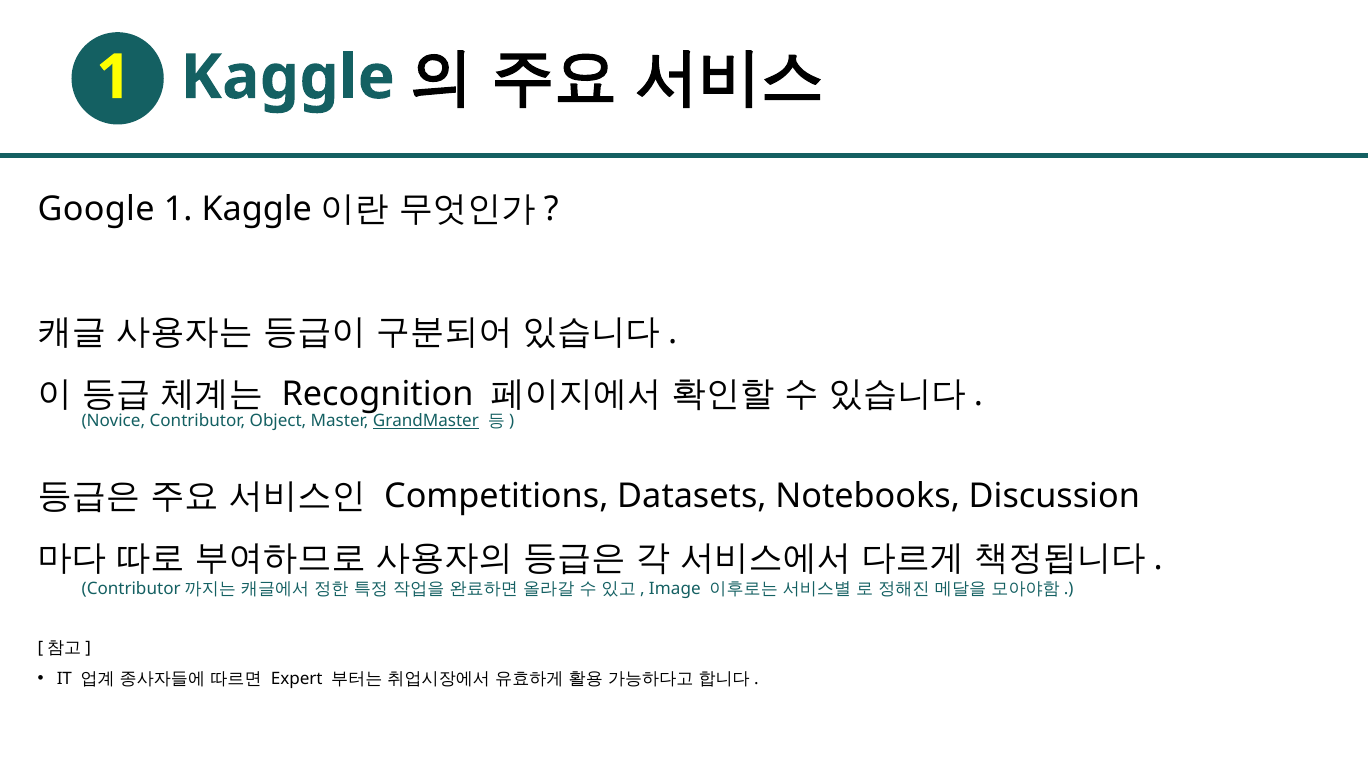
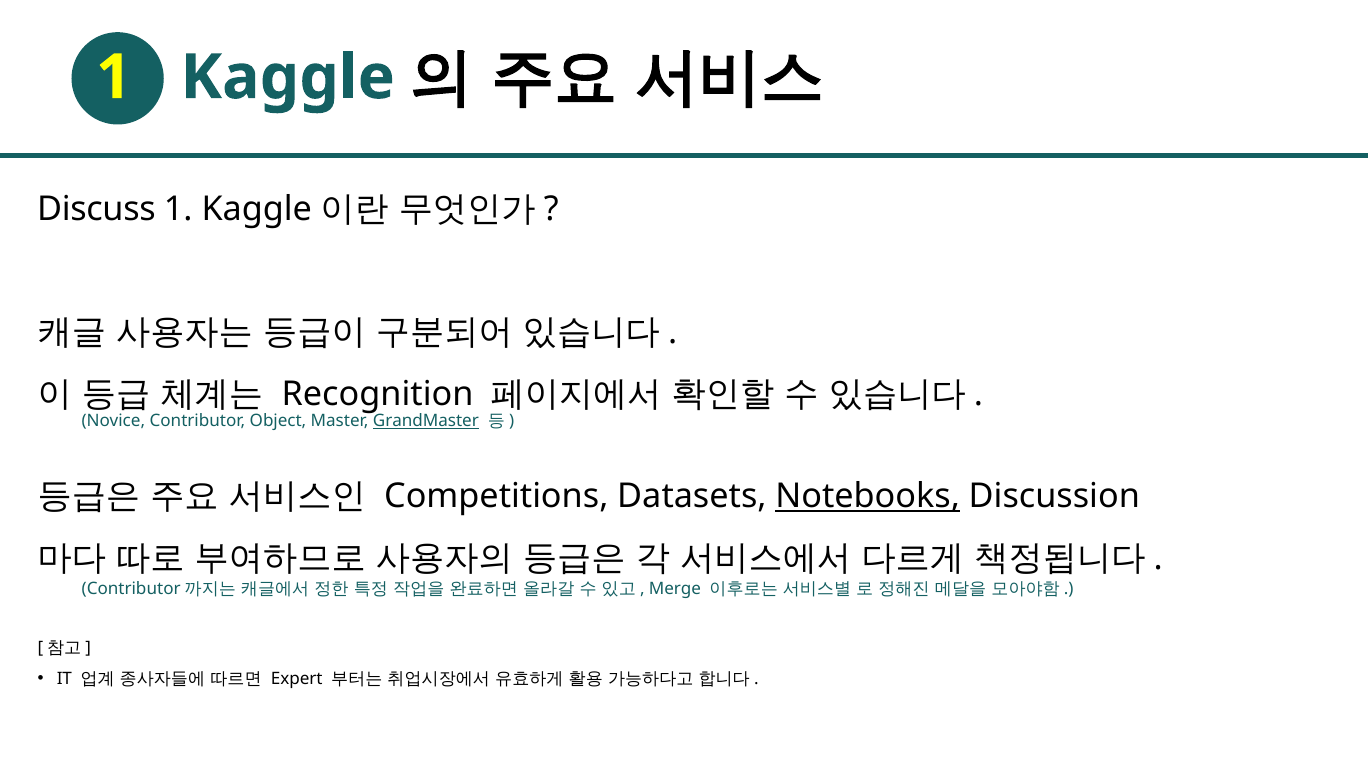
Google: Google -> Discuss (96, 209)
Notebooks underline: none -> present (868, 496)
Image: Image -> Merge (675, 589)
